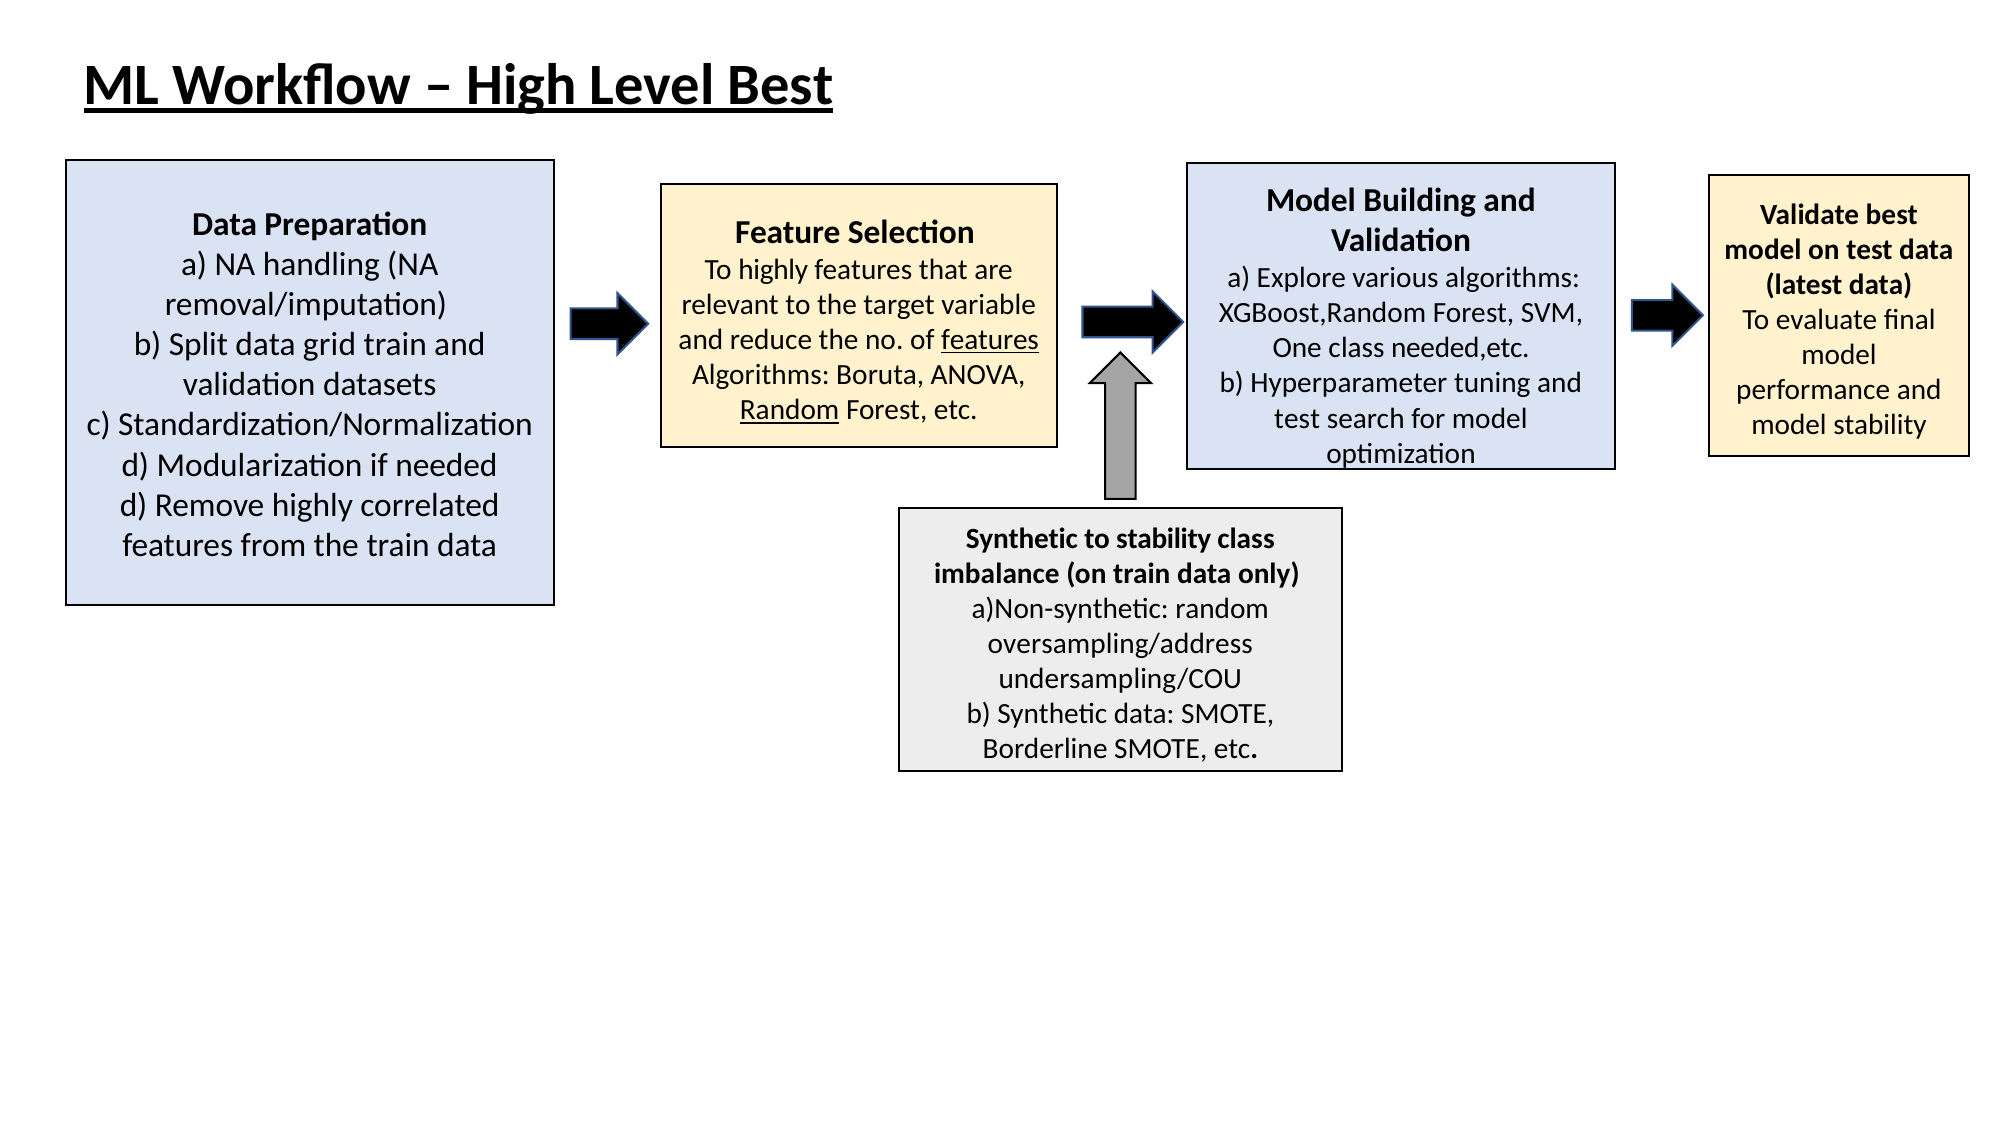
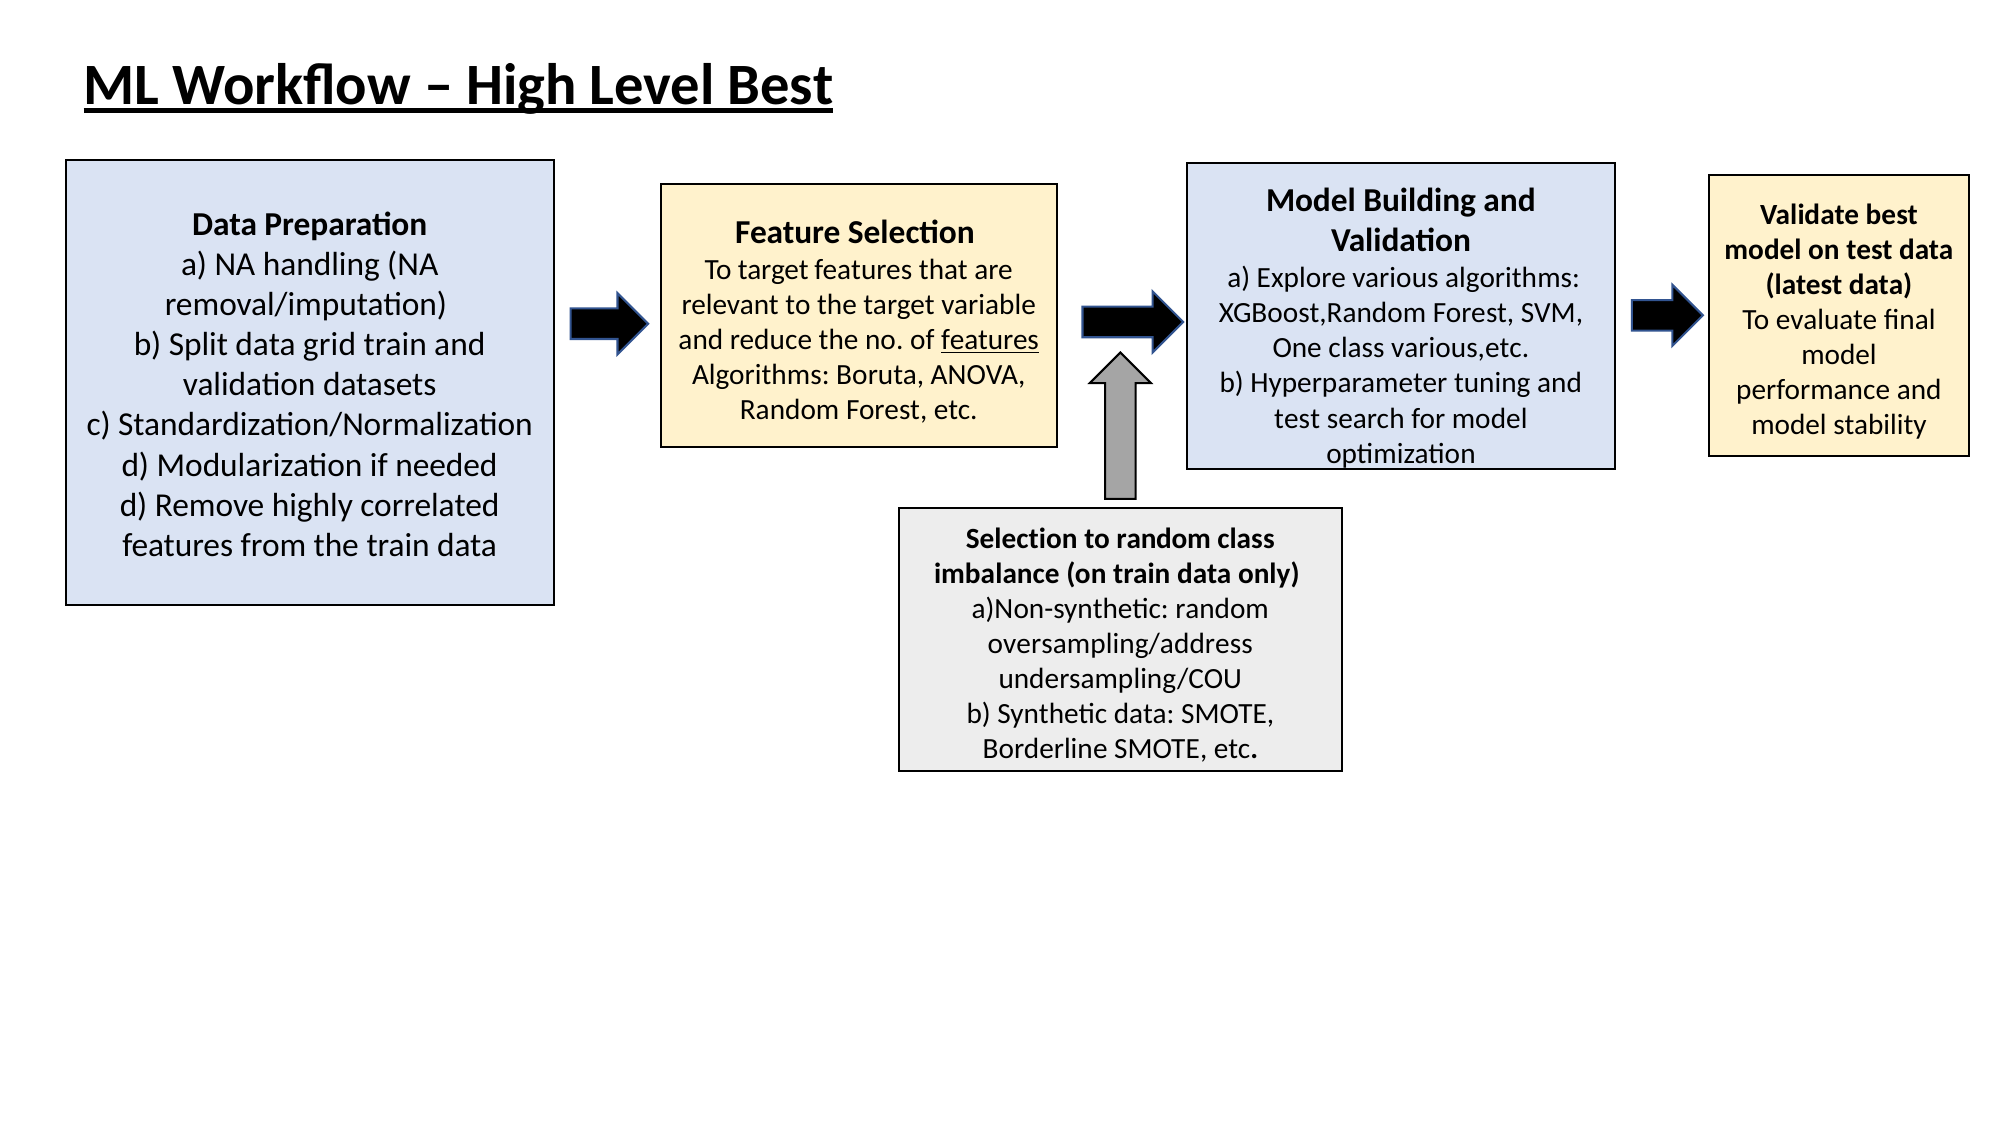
To highly: highly -> target (773, 270)
needed,etc: needed,etc -> various,etc (1460, 348)
Random underline: present -> none (790, 410)
Synthetic: Synthetic -> Selection (1022, 538)
to stability: stability -> random (1164, 538)
